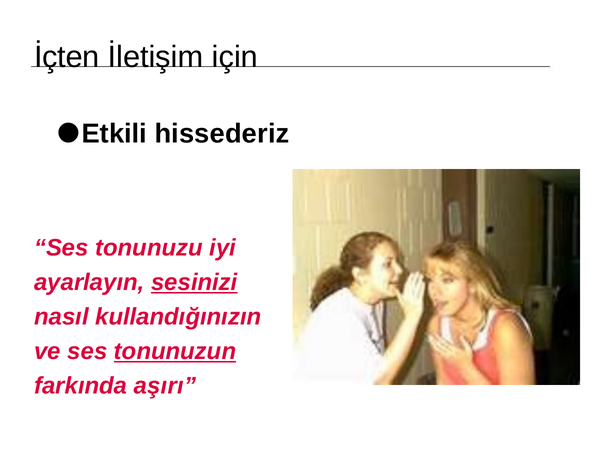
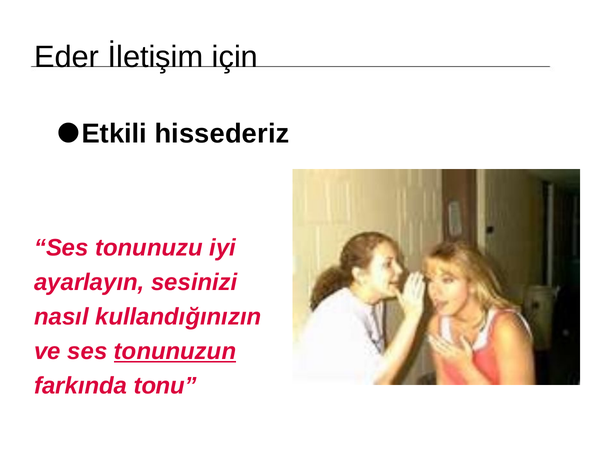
İçten: İçten -> Eder (67, 57)
sesinizi underline: present -> none (194, 282)
aşırı: aşırı -> tonu (165, 386)
